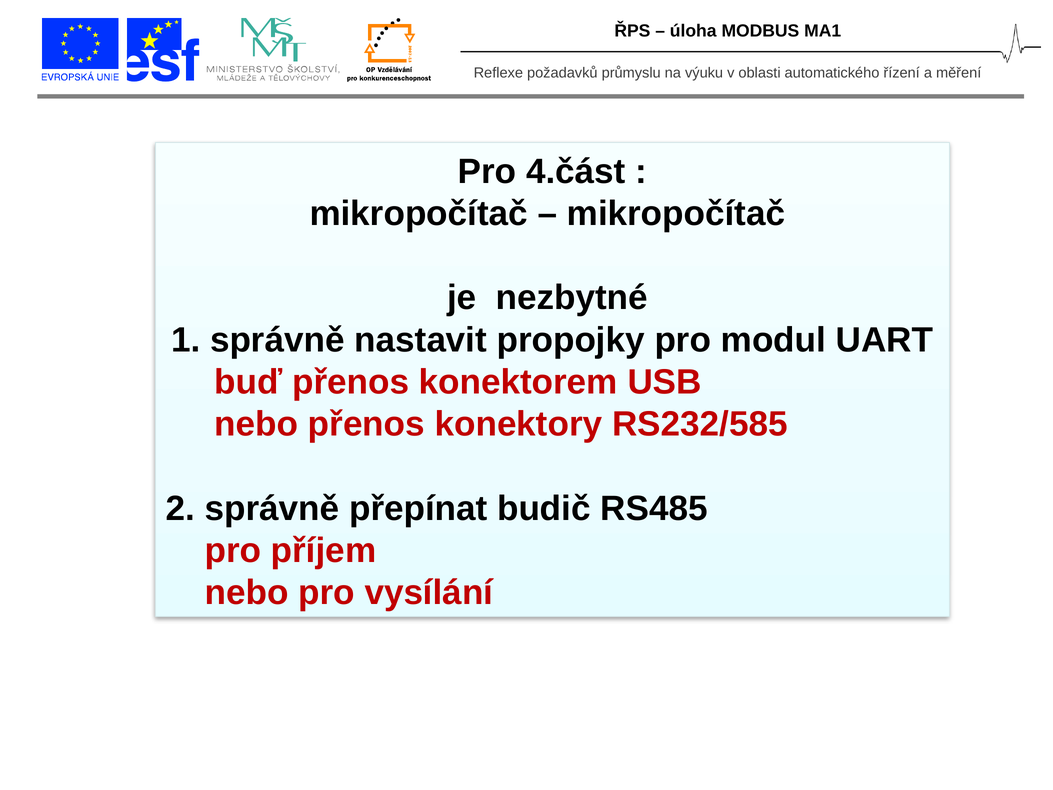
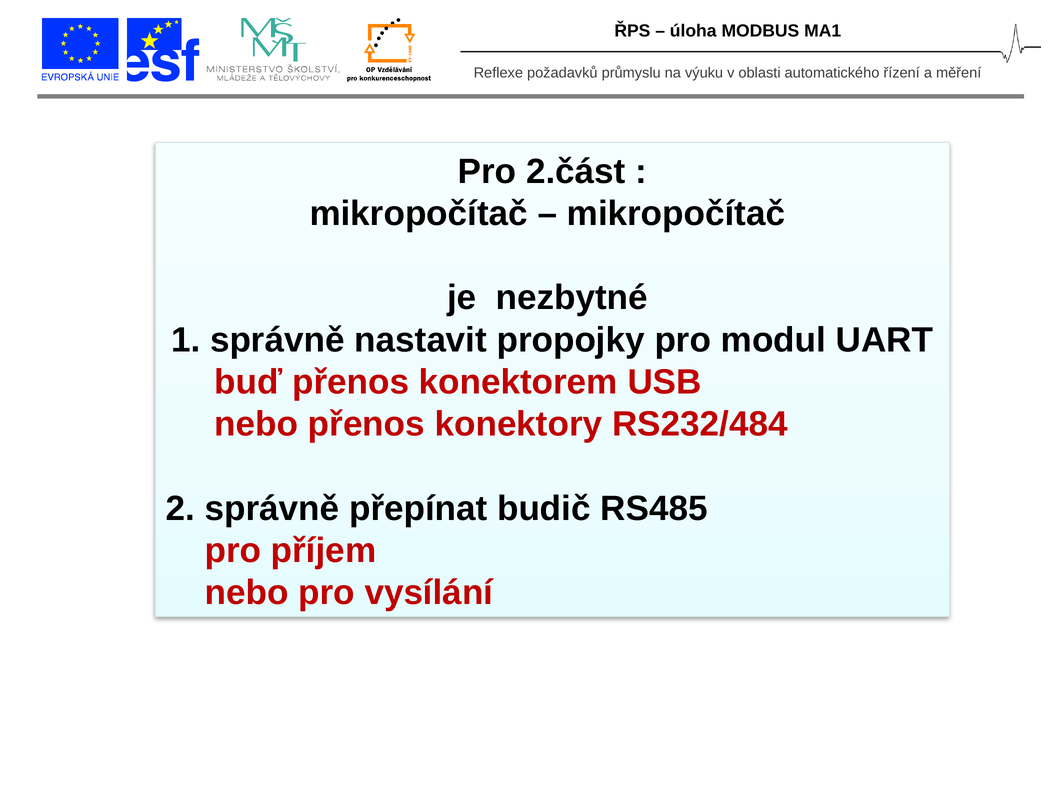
4.část: 4.část -> 2.část (576, 171)
RS232/585: RS232/585 -> RS232/484 (700, 424)
